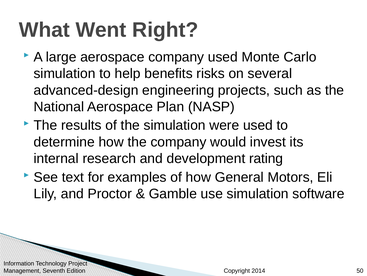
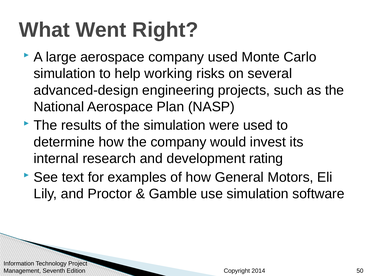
benefits: benefits -> working (169, 73)
